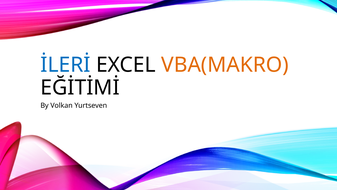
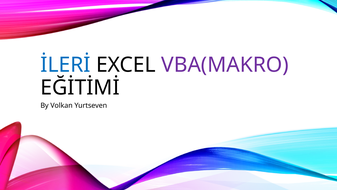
VBA(MAKRO colour: orange -> purple (225, 65)
